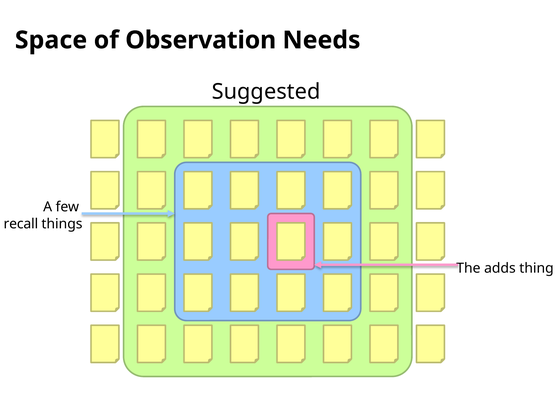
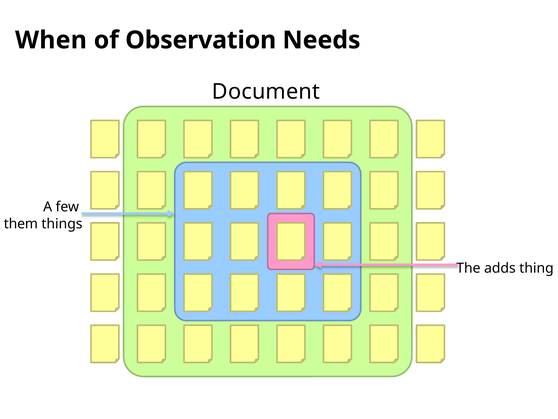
Space: Space -> When (51, 40)
Suggested: Suggested -> Document (266, 92)
recall: recall -> them (21, 223)
